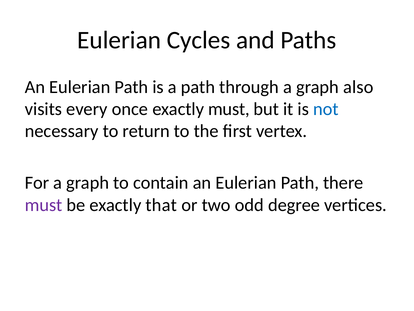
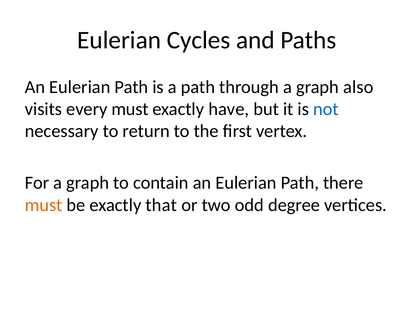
every once: once -> must (130, 109)
exactly must: must -> have (229, 109)
must colour: purple -> orange (44, 205)
